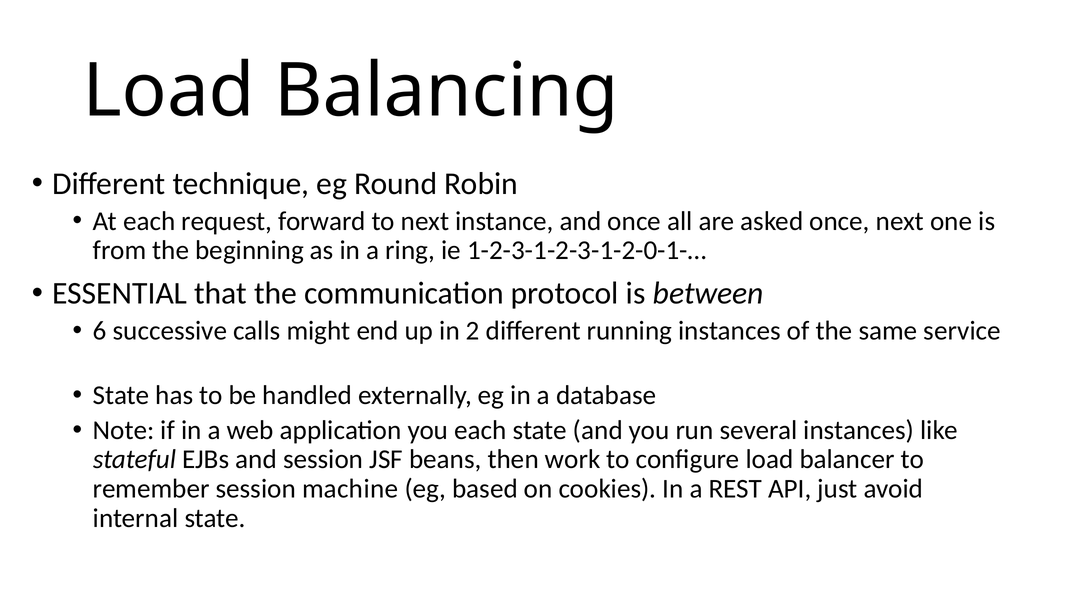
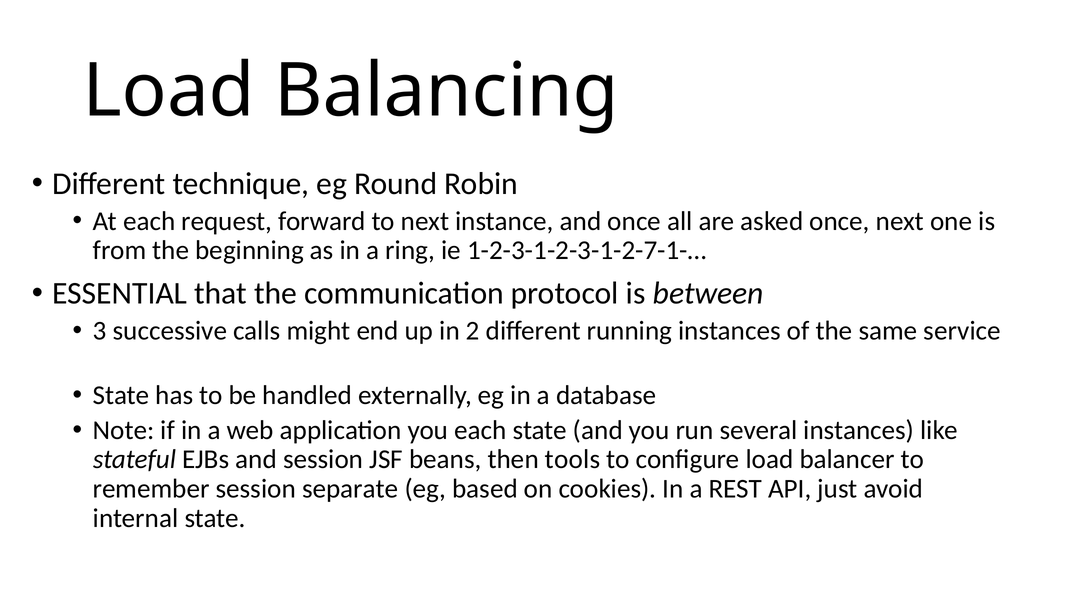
1-2-3-1-2-3-1-2-0-1-…: 1-2-3-1-2-3-1-2-0-1-… -> 1-2-3-1-2-3-1-2-7-1-… (587, 250)
6: 6 -> 3 (100, 331)
work: work -> tools (573, 459)
machine: machine -> separate (350, 489)
